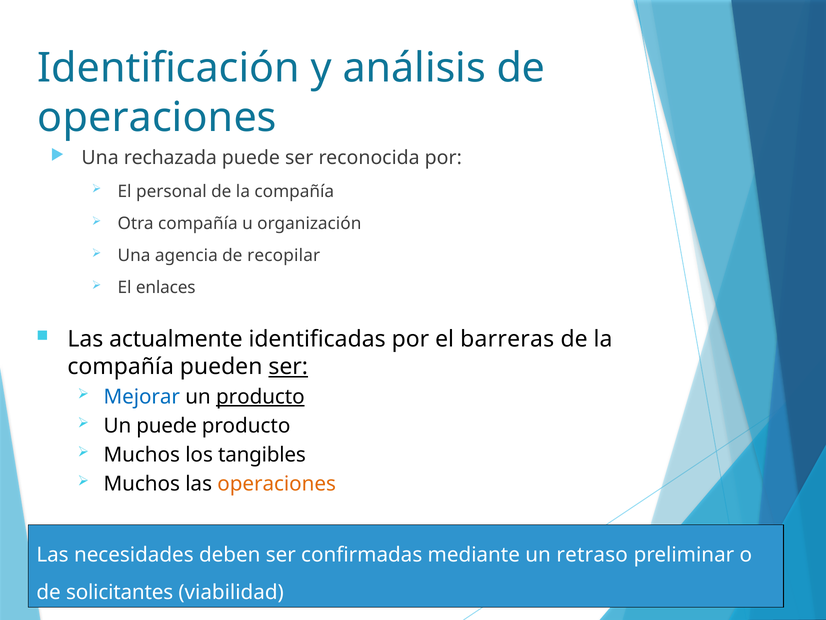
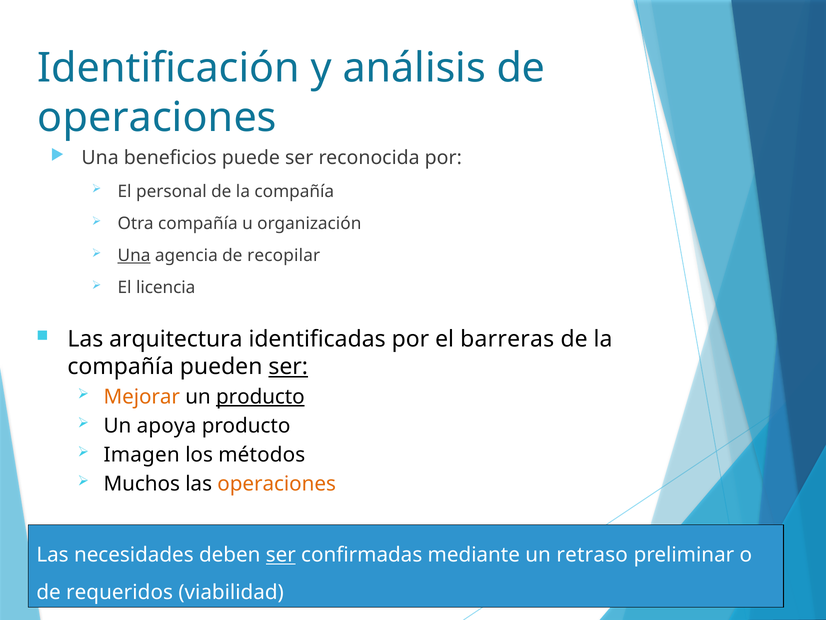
rechazada: rechazada -> beneficios (170, 158)
Una underline: none -> present (134, 255)
enlaces: enlaces -> licencia (166, 288)
actualmente: actualmente -> arquitectura (176, 339)
Mejorar colour: blue -> orange (142, 397)
Un puede: puede -> apoya (166, 426)
Muchos: Muchos -> Imagen (142, 454)
tangibles: tangibles -> métodos (262, 454)
ser underline: none -> present (281, 555)
solicitantes: solicitantes -> requeridos (120, 592)
